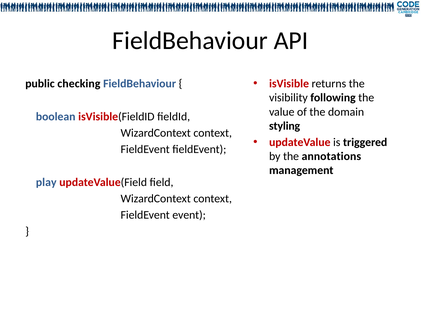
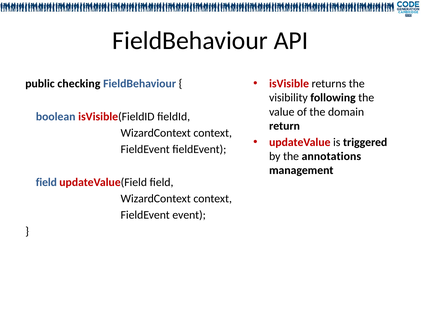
styling: styling -> return (285, 126)
play: play -> field (46, 182)
